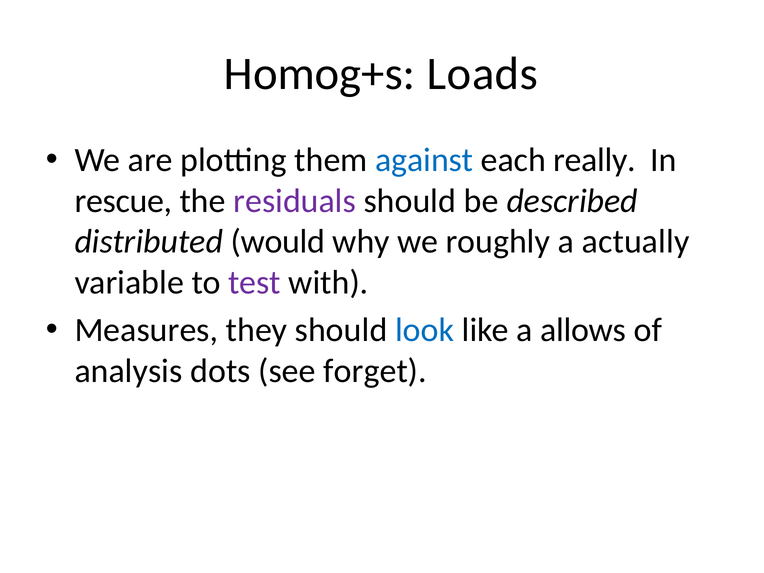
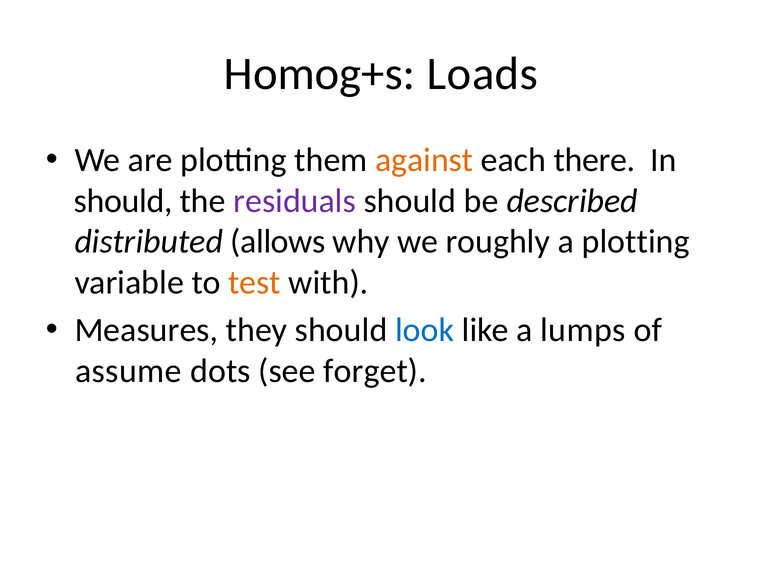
against colour: blue -> orange (424, 160)
really: really -> there (594, 160)
rescue: rescue -> should (123, 201)
would: would -> allows (278, 242)
a actually: actually -> plotting (636, 242)
test colour: purple -> orange (254, 283)
allows: allows -> lumps (583, 330)
analysis: analysis -> assume (128, 371)
